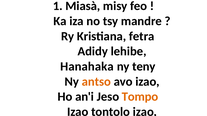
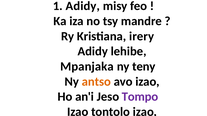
1 Miasà: Miasà -> Adidy (83, 6)
fetra: fetra -> irery (142, 36)
Hanahaka: Hanahaka -> Mpanjaka (87, 67)
Tompo colour: orange -> purple (140, 97)
